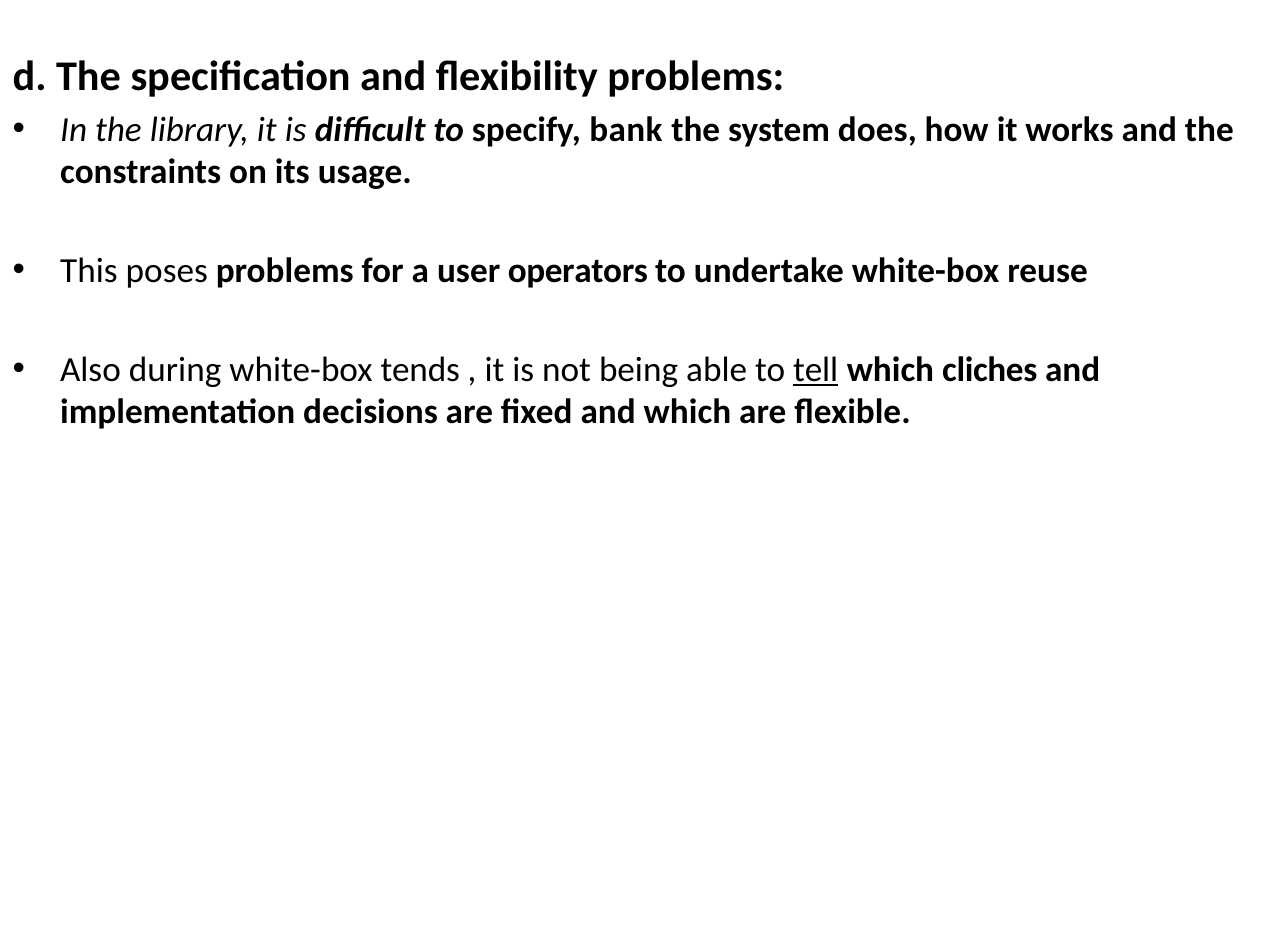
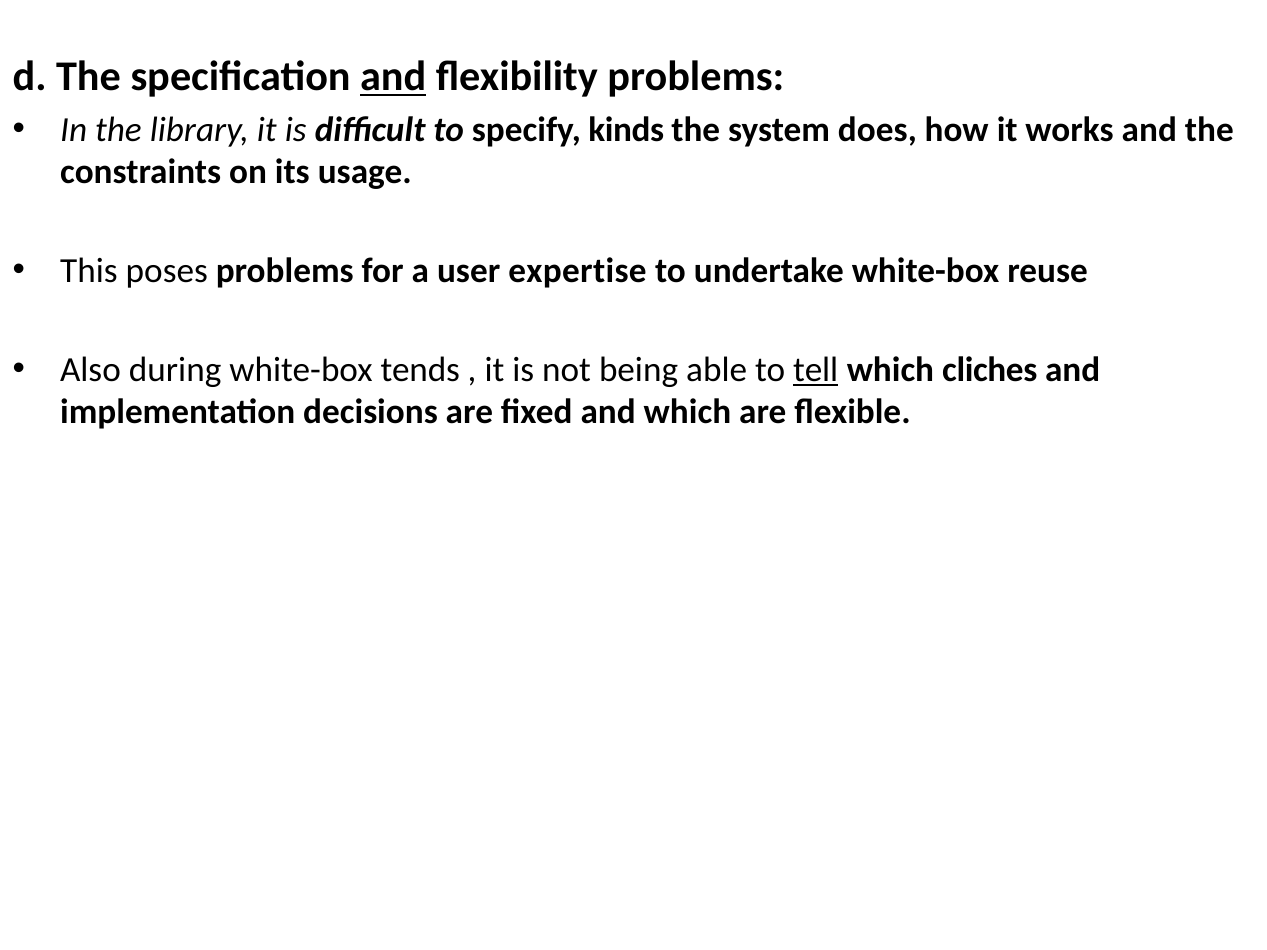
and underline: none -> present (393, 77)
bank: bank -> kinds (626, 130)
operators: operators -> expertise (578, 271)
